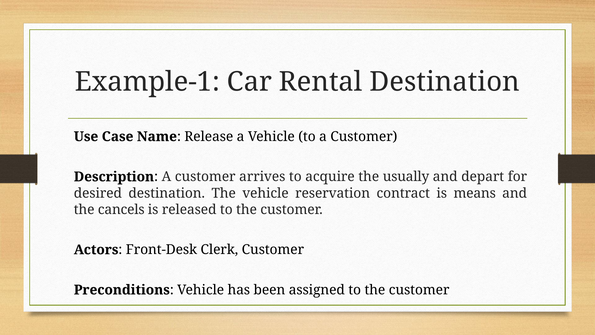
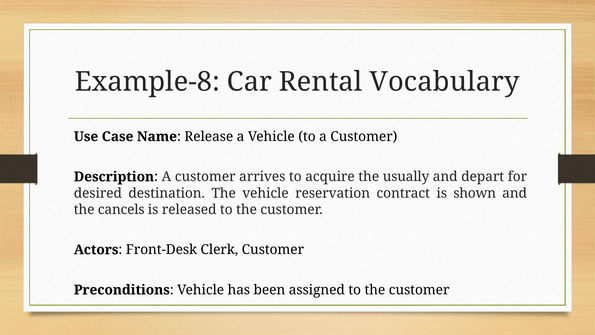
Example-1: Example-1 -> Example-8 (147, 82)
Rental Destination: Destination -> Vocabulary (445, 82)
means: means -> shown (475, 193)
